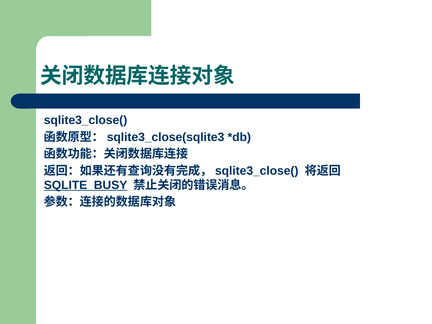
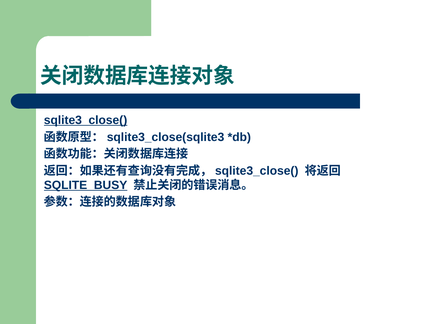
sqlite3_close( underline: none -> present (86, 120)
